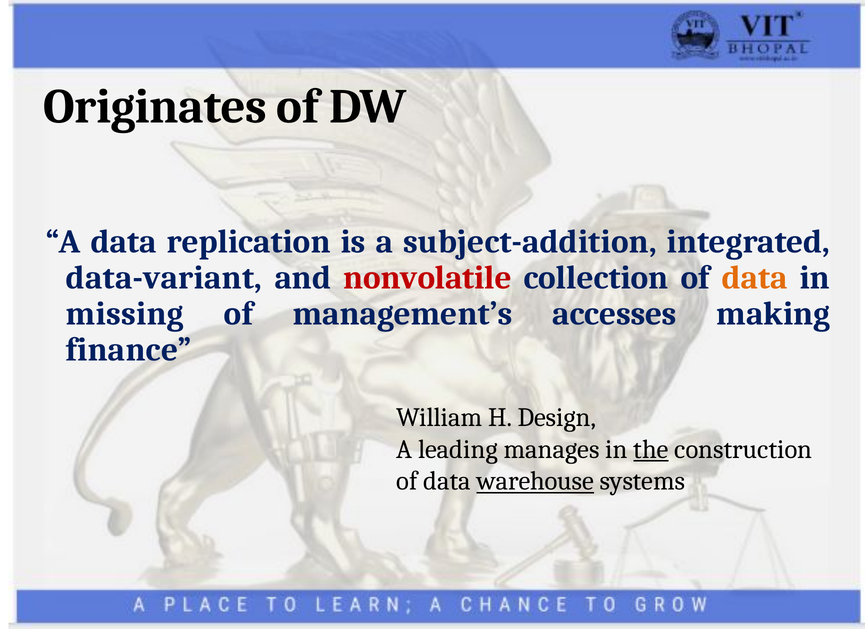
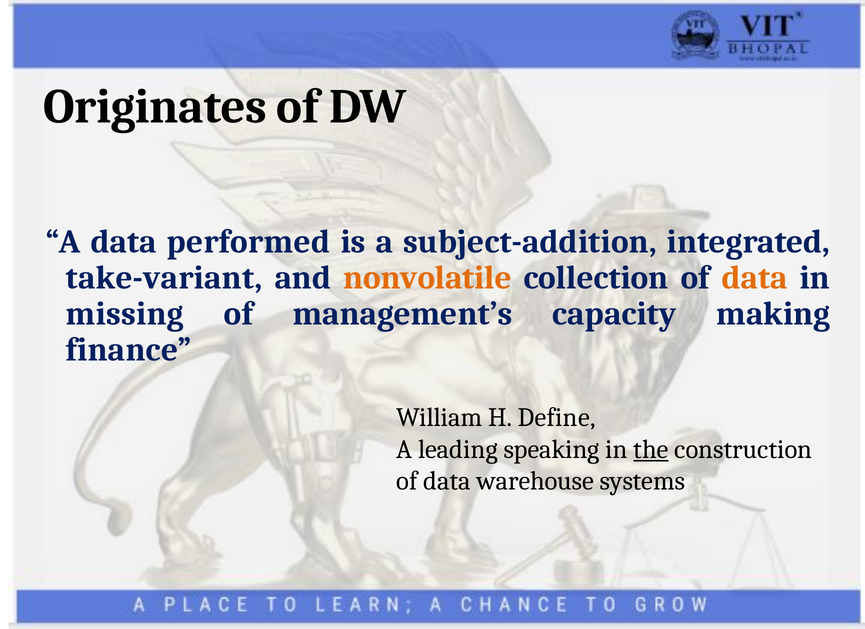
replication: replication -> performed (248, 242)
data-variant: data-variant -> take-variant (164, 278)
nonvolatile colour: red -> orange (427, 278)
accesses: accesses -> capacity (614, 314)
Design: Design -> Define (557, 417)
manages: manages -> speaking (552, 449)
warehouse underline: present -> none (535, 481)
